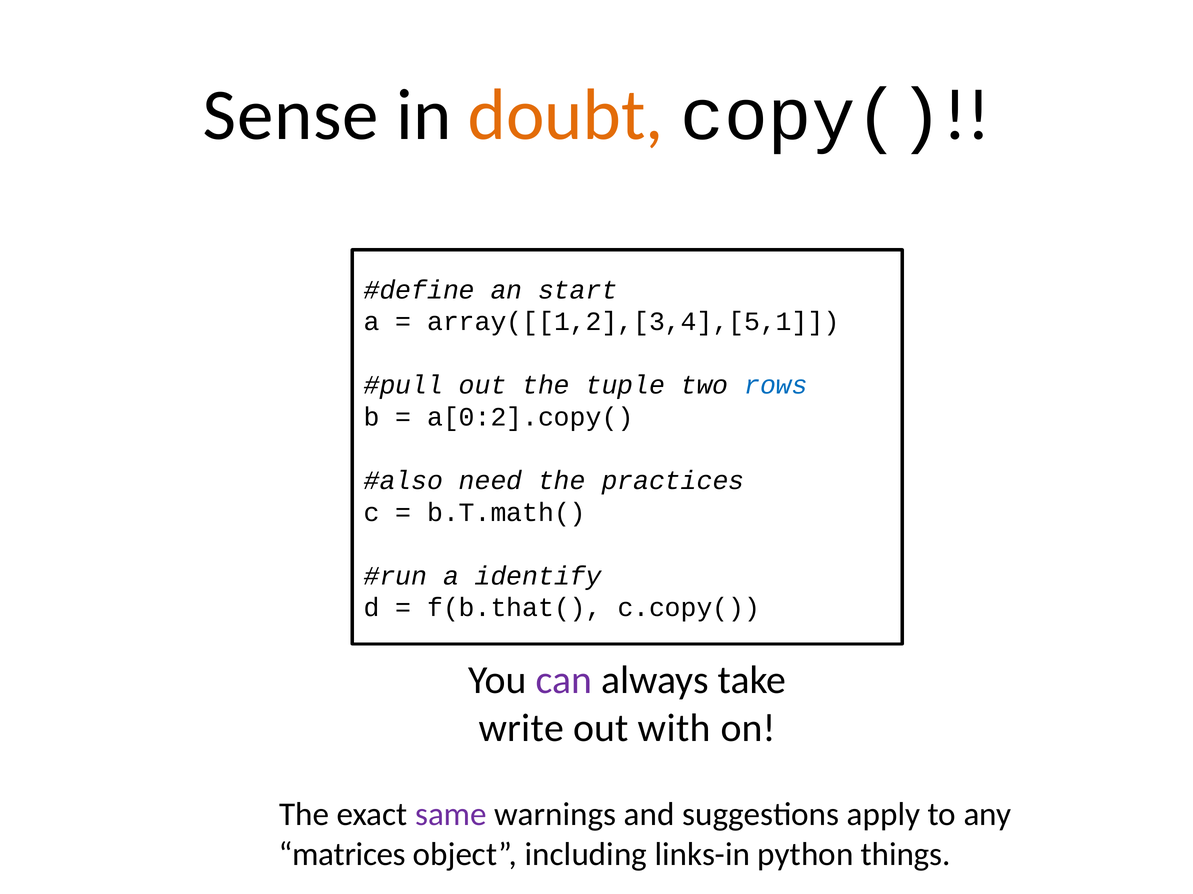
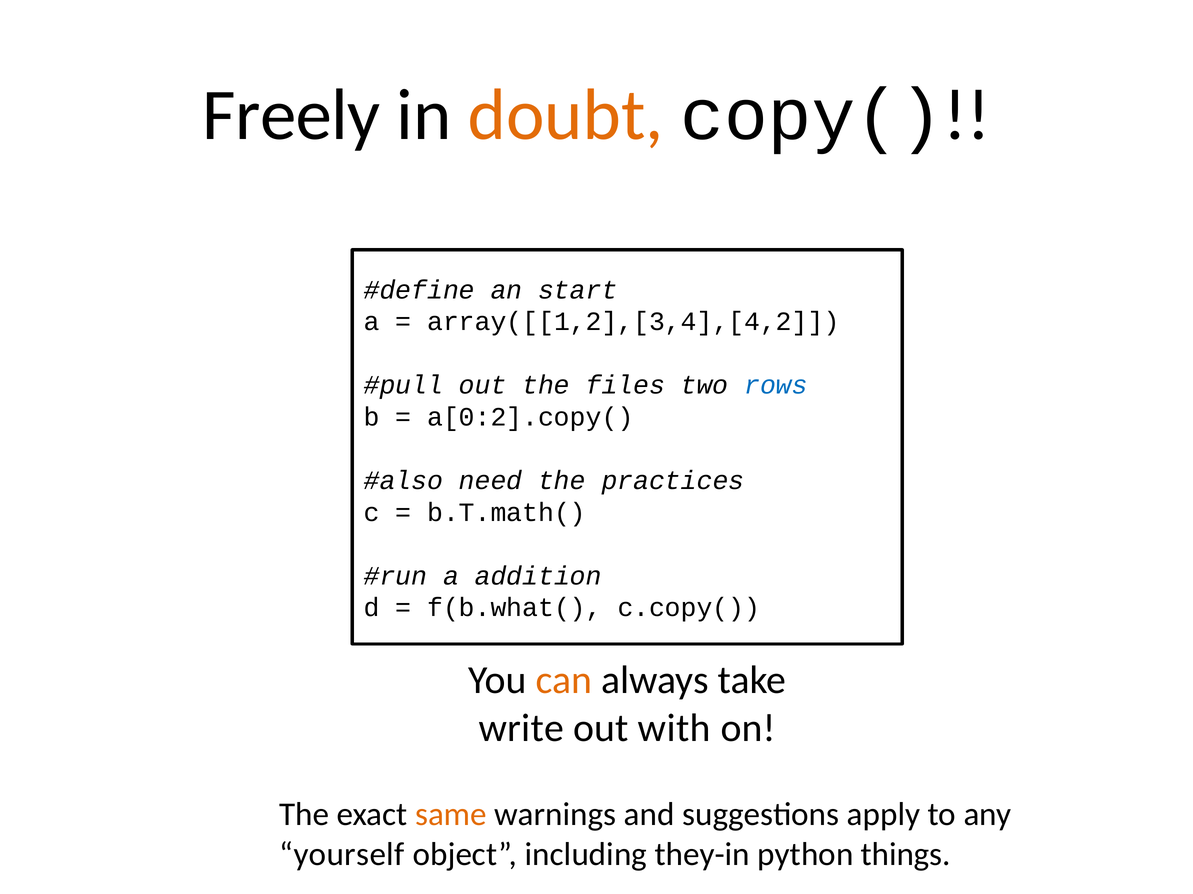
Sense: Sense -> Freely (291, 115)
array([[1,2],[3,4],[5,1: array([[1,2],[3,4],[5,1 -> array([[1,2],[3,4],[4,2 (633, 322)
tuple: tuple -> files (625, 386)
identify: identify -> addition (538, 576)
f(b.that(: f(b.that( -> f(b.what( (514, 608)
can colour: purple -> orange (564, 681)
same colour: purple -> orange (451, 815)
matrices: matrices -> yourself (342, 855)
links-in: links-in -> they-in (702, 855)
